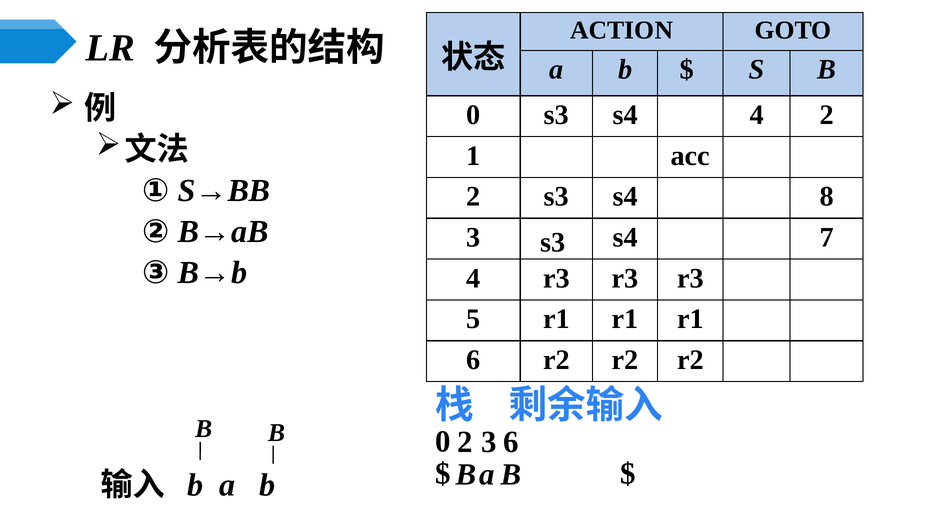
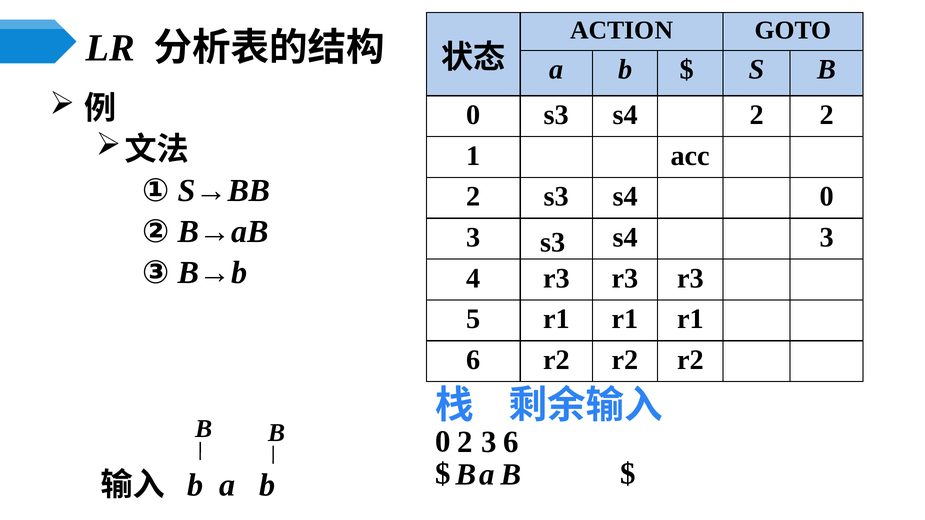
s4 4: 4 -> 2 (757, 115)
s4 8: 8 -> 0 (827, 197)
s4 7: 7 -> 3 (827, 238)
